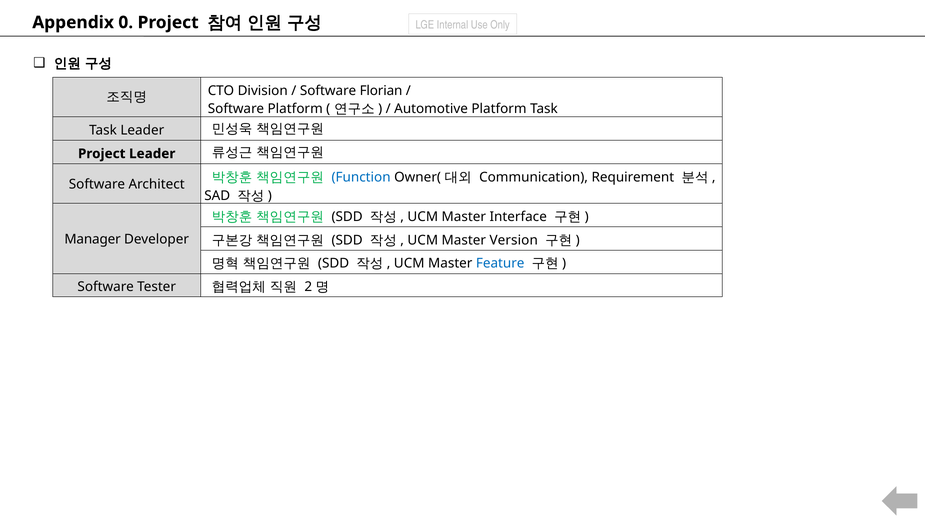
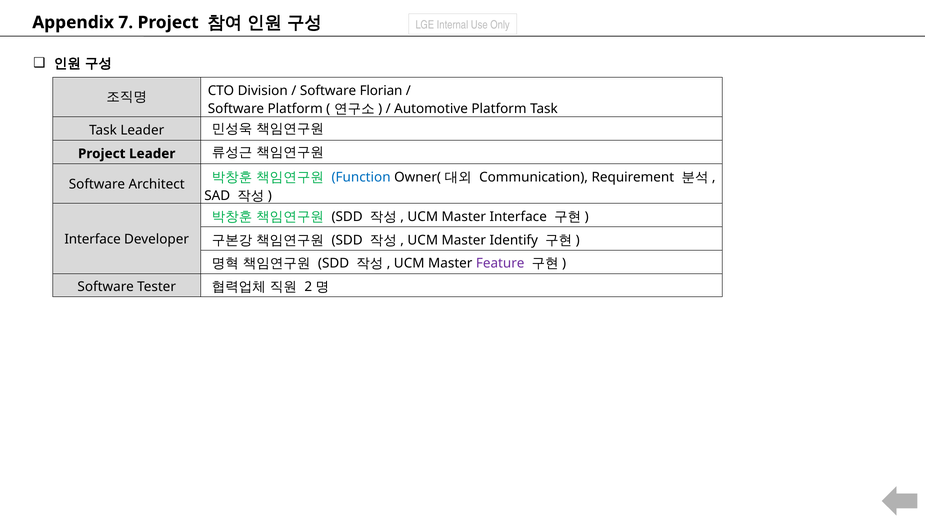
0: 0 -> 7 (126, 22)
Version: Version -> Identify (514, 240)
Manager: Manager -> Interface (93, 239)
Feature colour: blue -> purple (500, 264)
